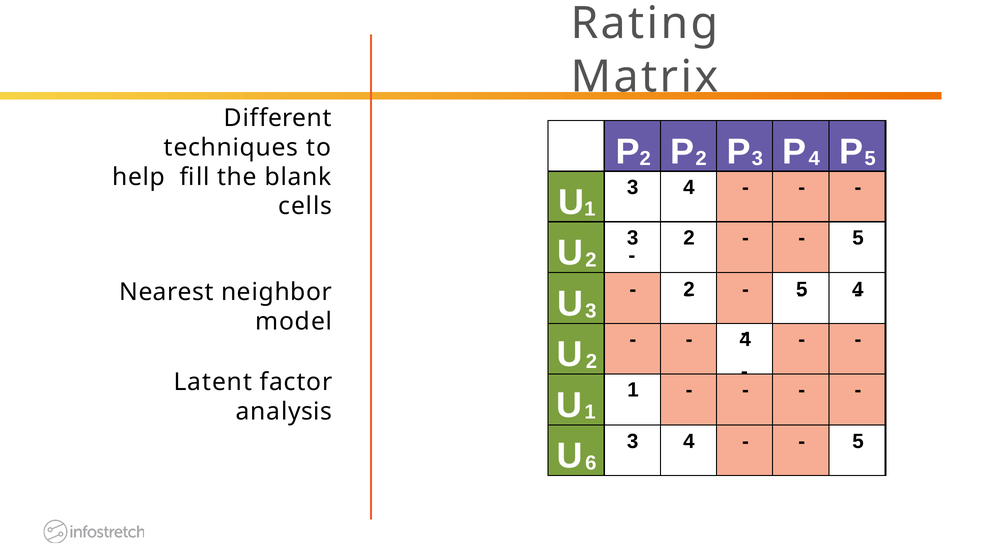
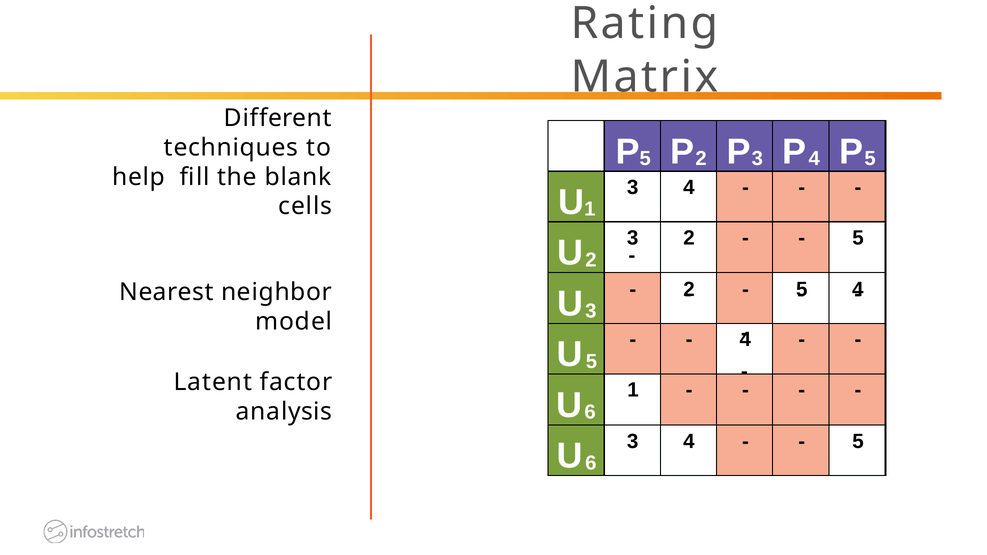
2: 2 -> 5 (645, 159)
2: 2 -> 5 (591, 362)
1: 1 -> 6 (590, 412)
